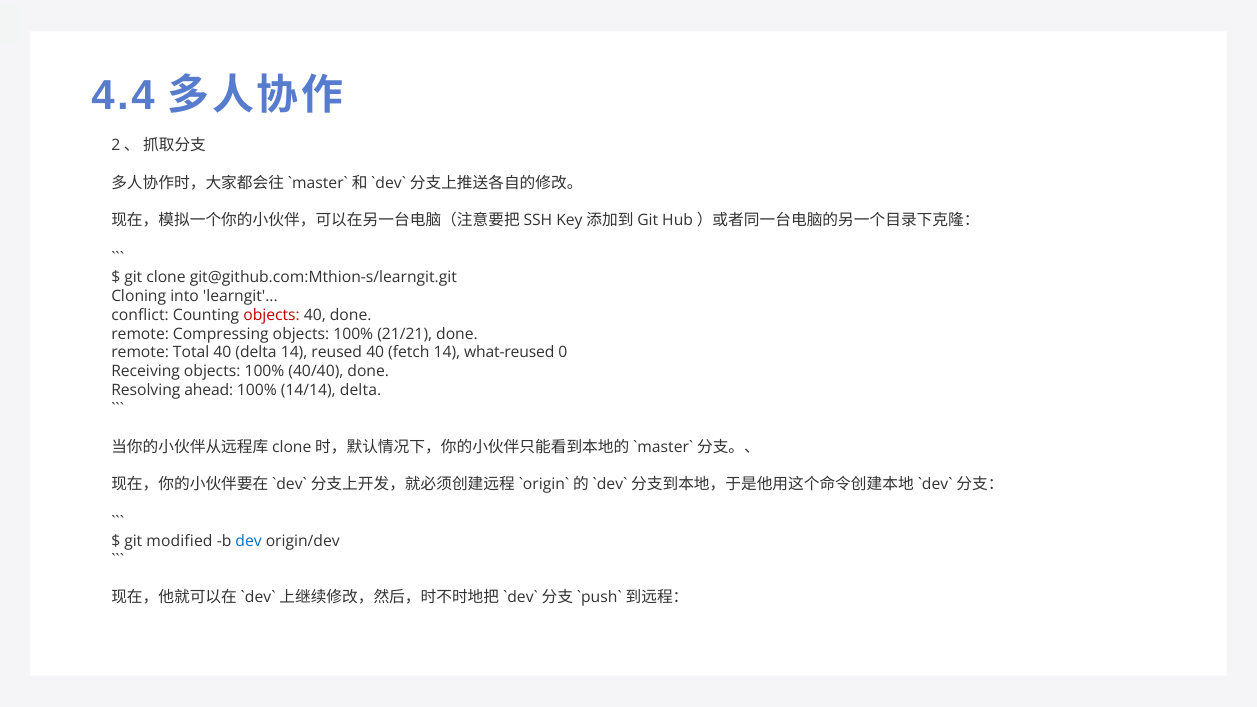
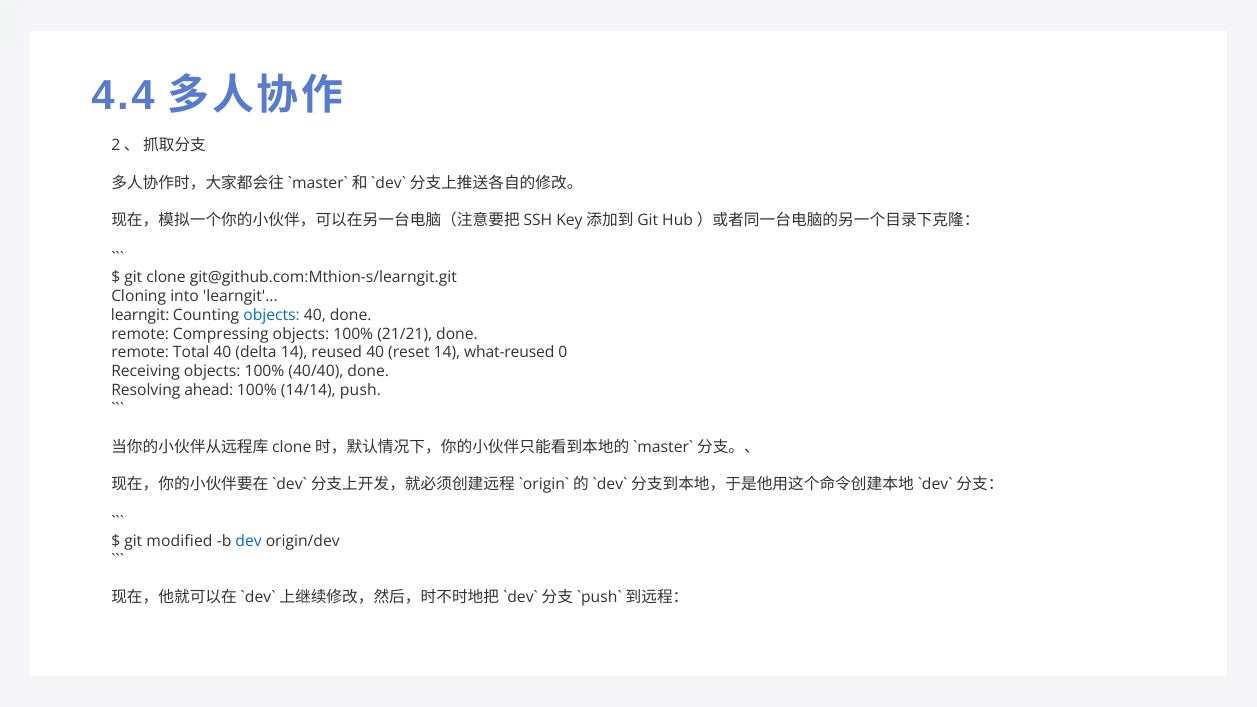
conflict: conflict -> learngit (140, 315)
objects colour: red -> blue (272, 315)
fetch: fetch -> reset (409, 353)
14/14 delta: delta -> push (361, 390)
